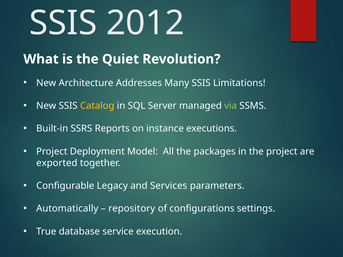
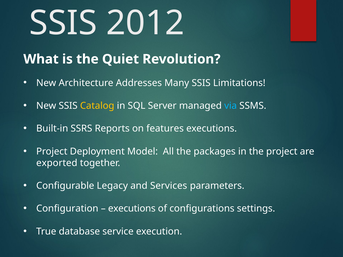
via colour: light green -> light blue (231, 106)
instance: instance -> features (165, 129)
Automatically: Automatically -> Configuration (67, 209)
repository: repository -> executions (132, 209)
